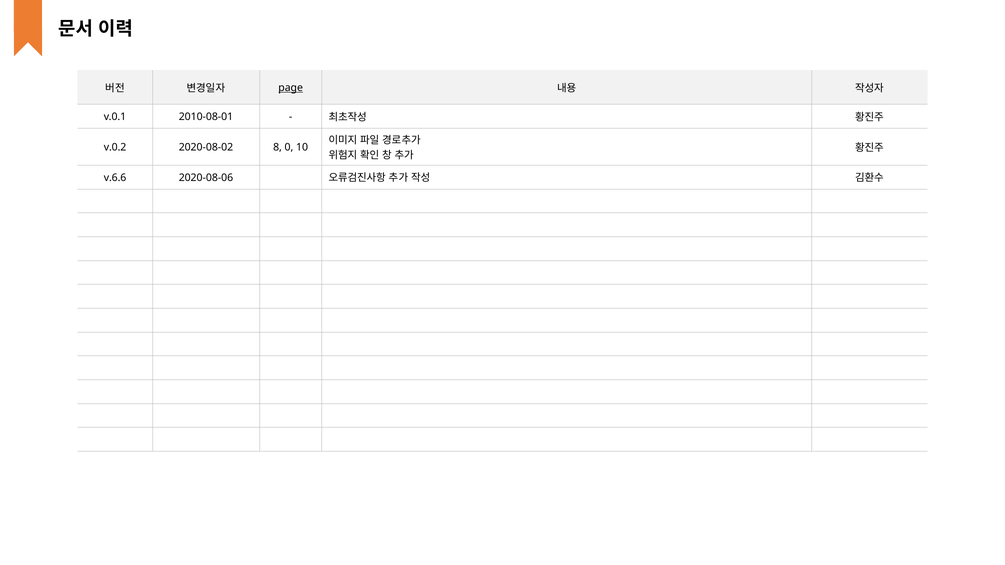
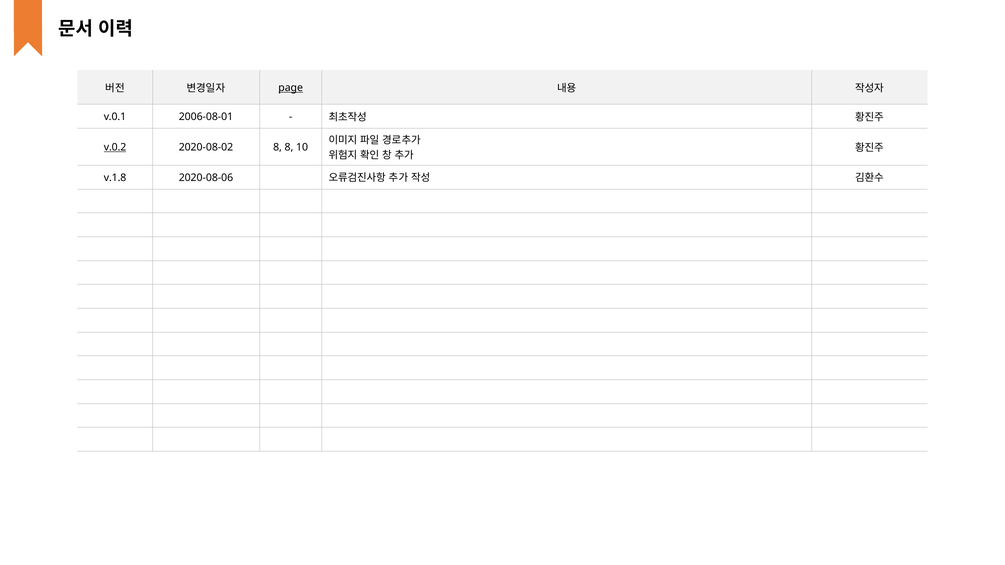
2010-08-01: 2010-08-01 -> 2006-08-01 (206, 117)
v.0.2 underline: none -> present (115, 147)
8 0: 0 -> 8 (289, 147)
v.6.6: v.6.6 -> v.1.8 (115, 178)
